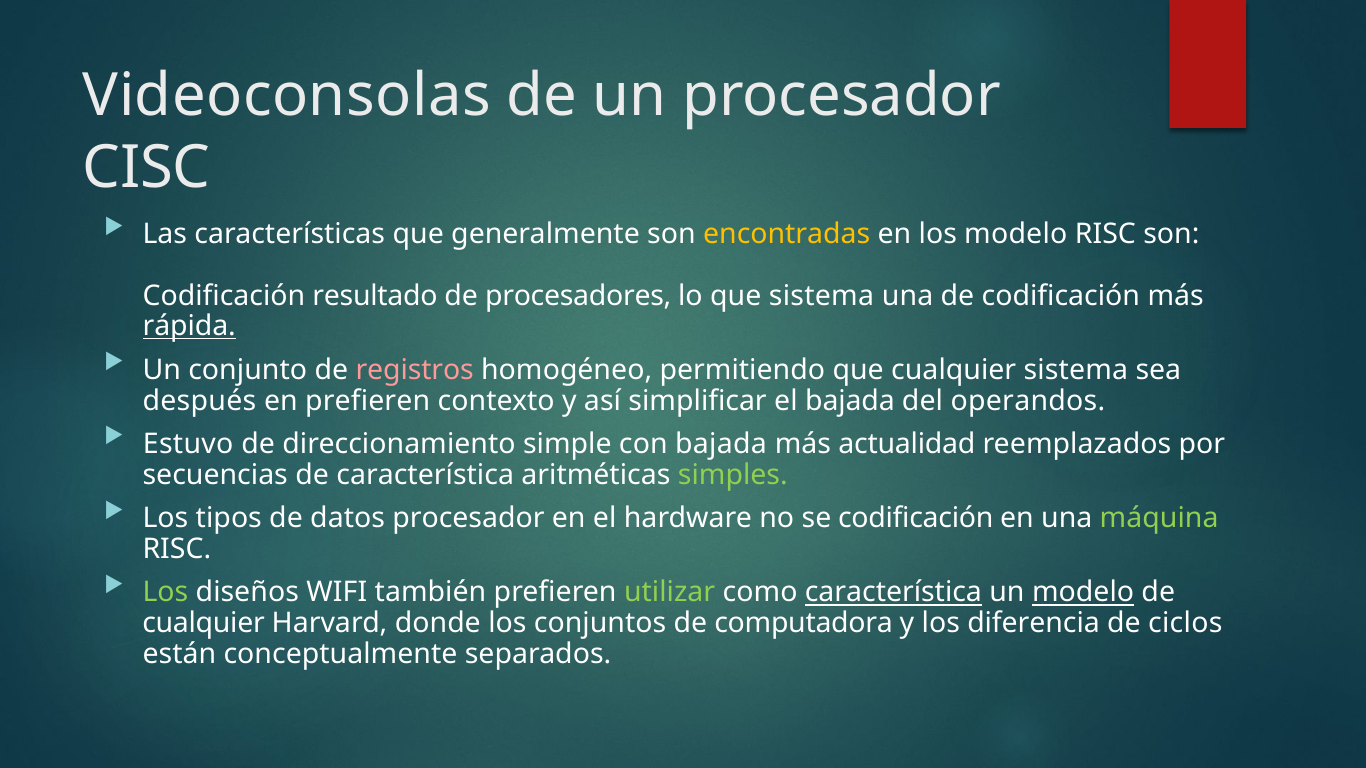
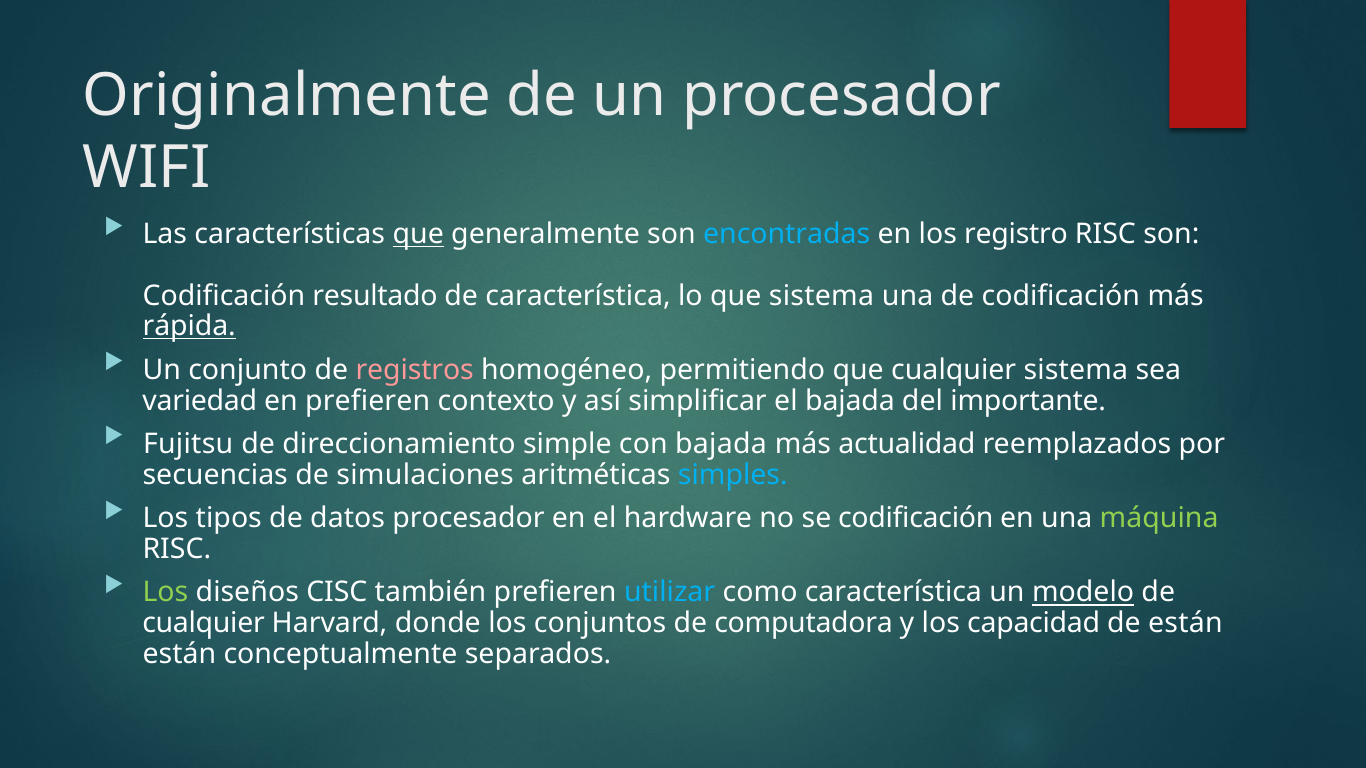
Videoconsolas: Videoconsolas -> Originalmente (287, 96)
CISC: CISC -> WIFI (147, 168)
que underline: none -> present (418, 234)
encontradas colour: yellow -> light blue (787, 234)
los modelo: modelo -> registro (1016, 234)
de procesadores: procesadores -> característica (578, 296)
después: después -> variedad (200, 401)
operandos: operandos -> importante (1028, 401)
Estuvo: Estuvo -> Fujitsu (188, 444)
de característica: característica -> simulaciones (425, 475)
simples colour: light green -> light blue (733, 475)
WIFI: WIFI -> CISC (337, 593)
utilizar colour: light green -> light blue (670, 593)
característica underline: present -> none (893, 593)
diferencia: diferencia -> capacidad (1034, 624)
de ciclos: ciclos -> están (1185, 624)
